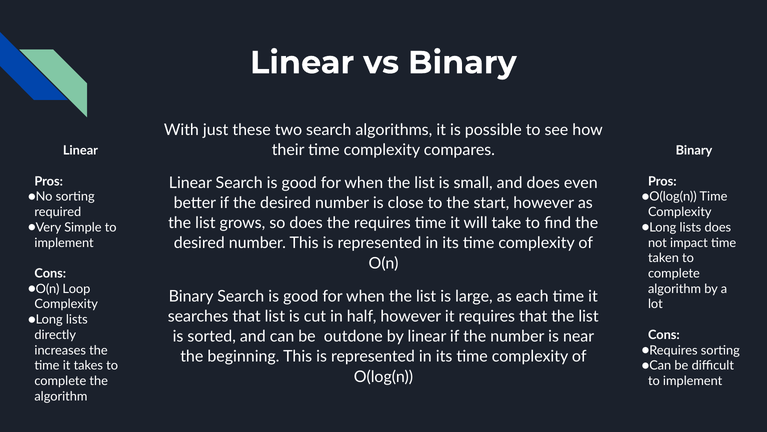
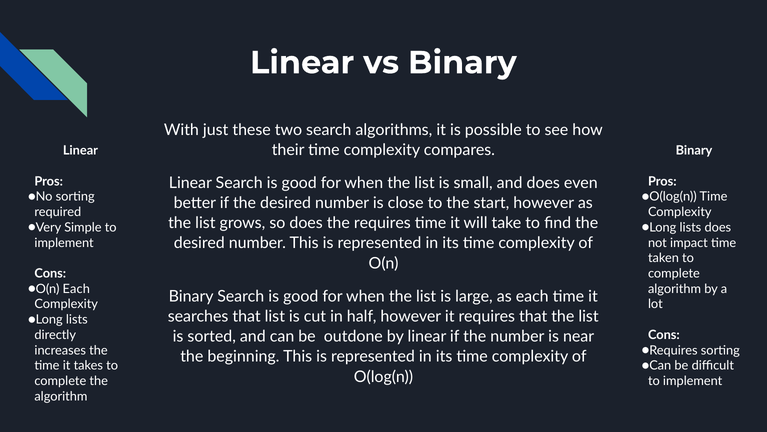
Loop: Loop -> Each (76, 289)
